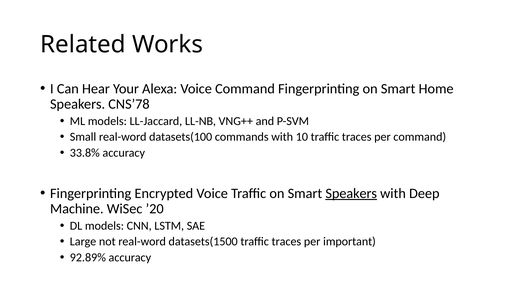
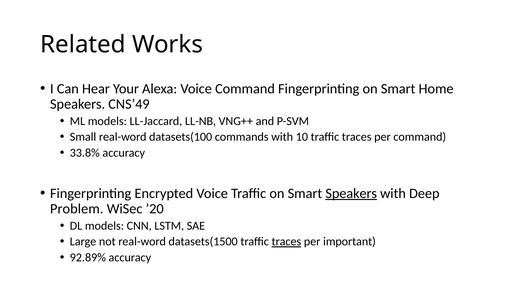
CNS’78: CNS’78 -> CNS’49 (129, 104)
Machine: Machine -> Problem (77, 208)
traces underline: none -> present (286, 241)
